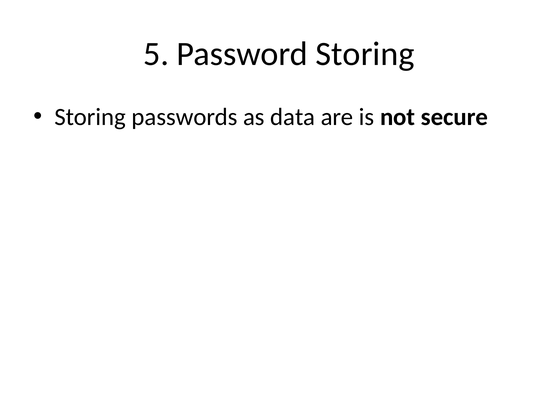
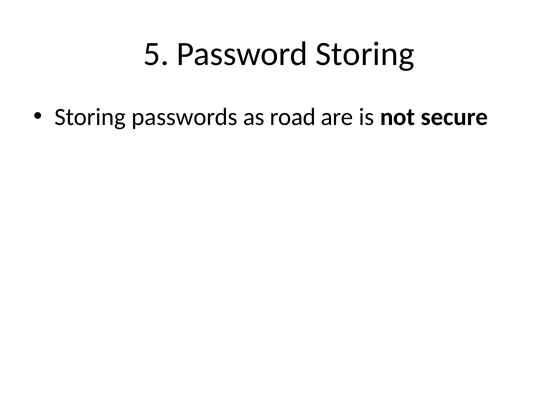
data: data -> road (293, 117)
